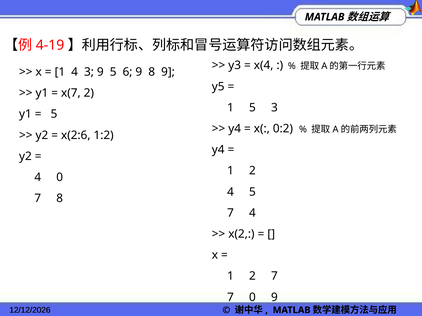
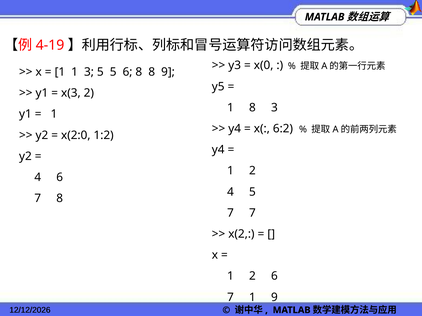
x(4: x(4 -> x(0 (264, 66)
1 4: 4 -> 1 (75, 72)
3 9: 9 -> 5 (100, 72)
6 9: 9 -> 8 (139, 72)
x(7: x(7 -> x(3 (71, 93)
1 5: 5 -> 8 (252, 108)
5: 5 -> 1 (54, 114)
0:2: 0:2 -> 6:2 (283, 129)
x(2:6: x(2:6 -> x(2:0 (76, 135)
4 0: 0 -> 6 (60, 178)
7 4: 4 -> 7 (252, 213)
2 7: 7 -> 6 (274, 277)
7 0: 0 -> 1 (252, 298)
